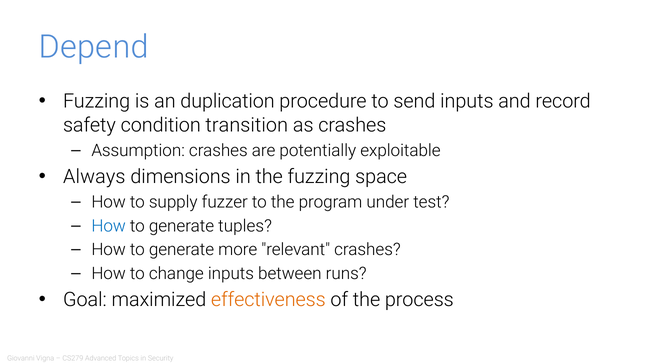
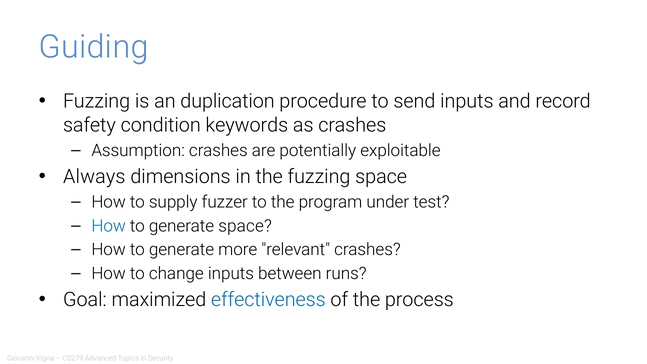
Depend: Depend -> Guiding (94, 47)
transition: transition -> keywords (247, 125)
generate tuples: tuples -> space (245, 226)
effectiveness colour: orange -> blue (268, 300)
